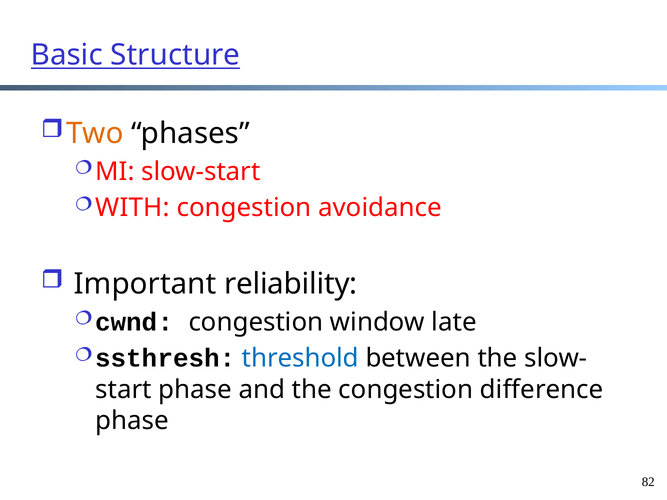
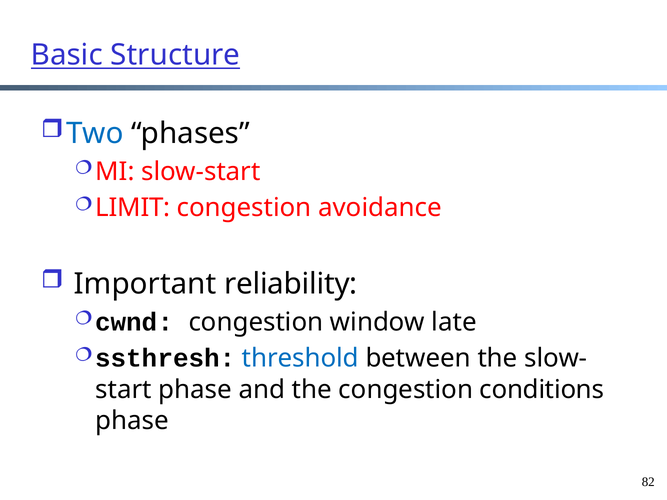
Two colour: orange -> blue (95, 133)
WITH: WITH -> LIMIT (133, 208)
difference: difference -> conditions (542, 390)
